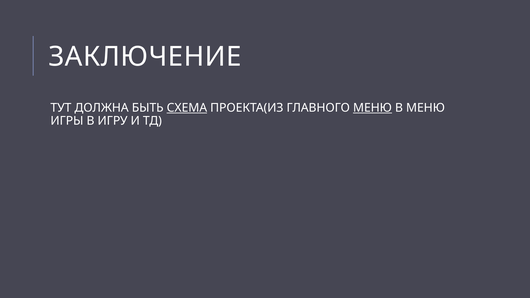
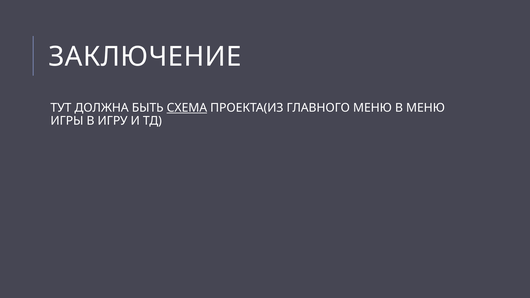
МЕНЮ underline: present -> none (372, 108)
